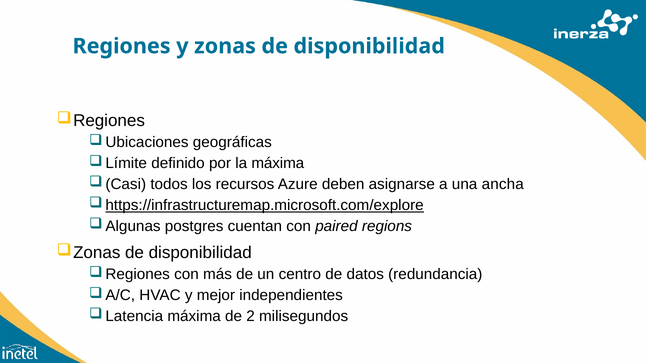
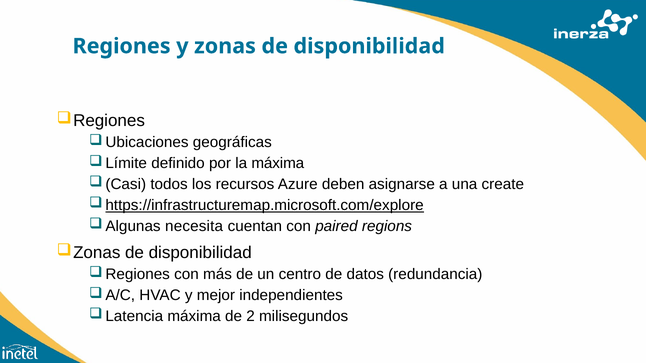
ancha: ancha -> create (503, 184)
postgres: postgres -> necesita (194, 226)
